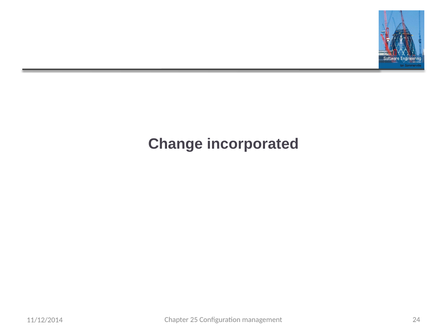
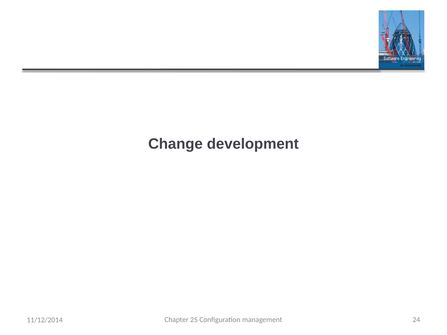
incorporated: incorporated -> development (253, 144)
